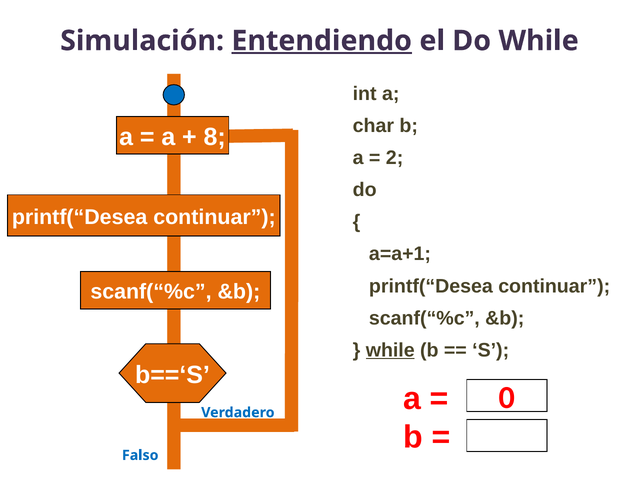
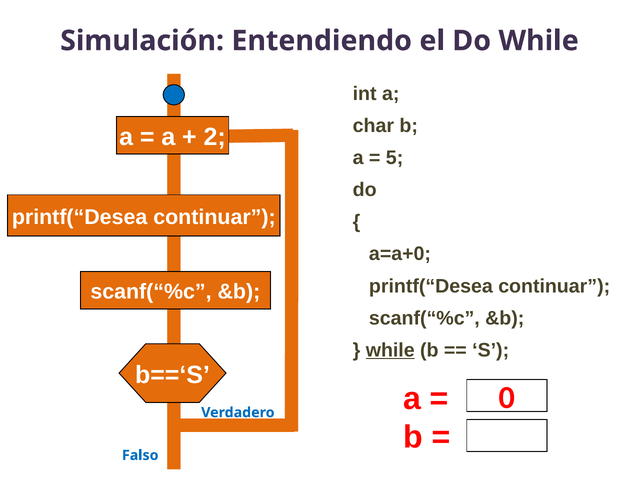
Entendiendo underline: present -> none (322, 41)
8: 8 -> 2 (215, 137)
2: 2 -> 5 (395, 158)
a=a+1: a=a+1 -> a=a+0 (400, 254)
